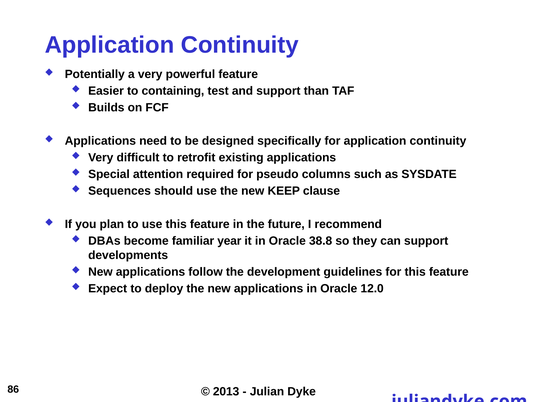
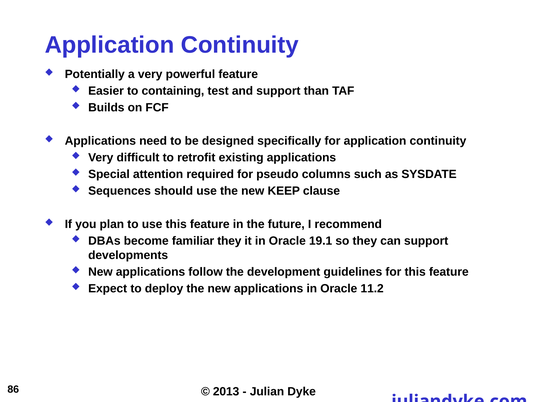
familiar year: year -> they (229, 241)
38.8: 38.8 -> 19.1 (321, 241)
12.0: 12.0 -> 11.2 (372, 289)
